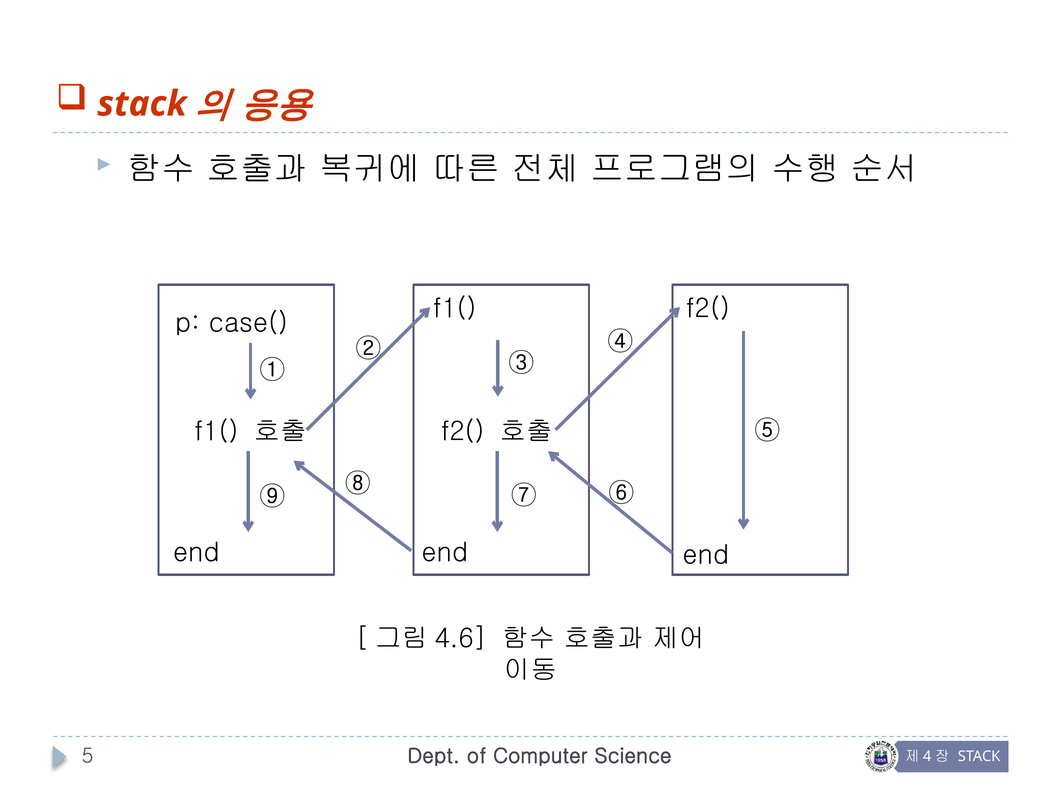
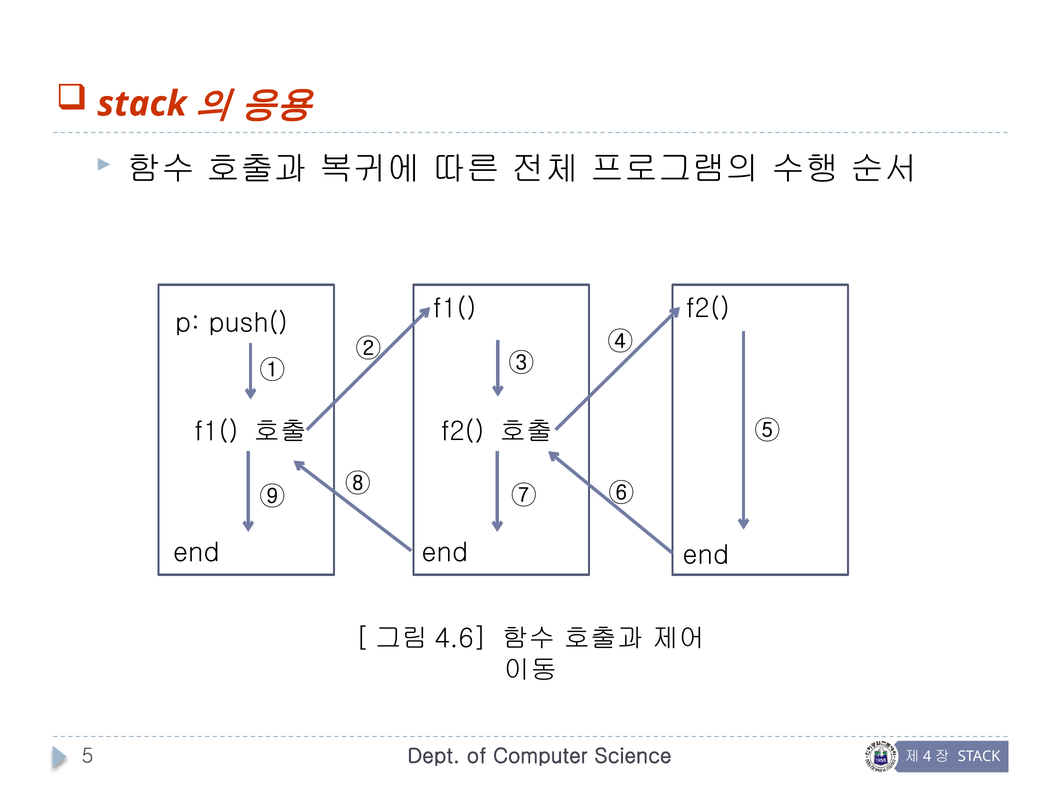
case(: case( -> push( (249, 323)
